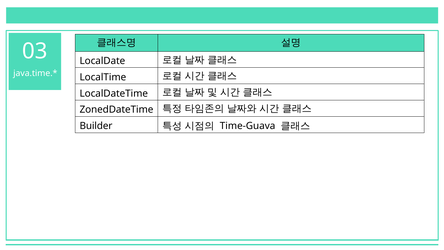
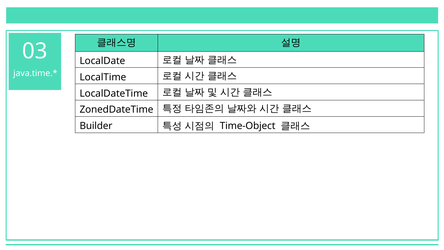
Time-Guava: Time-Guava -> Time-Object (248, 126)
